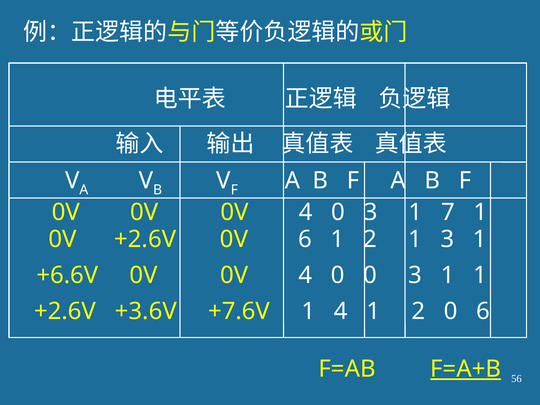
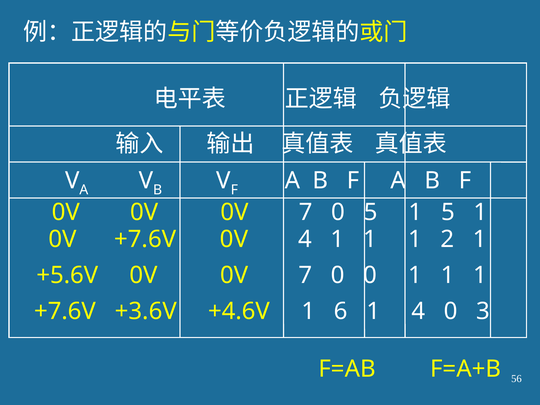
0V 0V 0V 4: 4 -> 7 (306, 212)
3: 3 -> 5 (371, 212)
1 7: 7 -> 5 (448, 212)
0V +2.6V: +2.6V -> +7.6V (145, 239)
0V 6: 6 -> 4 (305, 239)
2: 2 -> 1 (370, 239)
1 3: 3 -> 2 (447, 239)
+6.6V: +6.6V -> +5.6V (67, 275)
4: 4 -> 7 (305, 275)
0 0 3: 3 -> 1 (415, 275)
+2.6V: +2.6V -> +7.6V (65, 311)
+7.6V: +7.6V -> +4.6V (239, 311)
1 4: 4 -> 6 (341, 311)
2: 2 -> 4 (418, 311)
0 6: 6 -> 3 (483, 311)
F=A+B underline: present -> none (466, 369)
